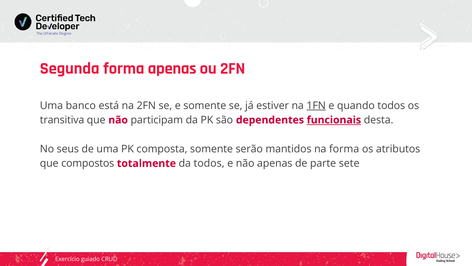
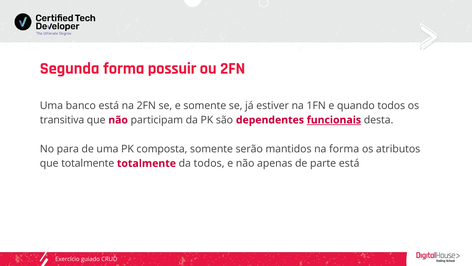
forma apenas: apenas -> possuir (172, 68)
1FN underline: present -> none (316, 105)
seus: seus -> para (68, 149)
que compostos: compostos -> totalmente (88, 163)
parte sete: sete -> está (349, 163)
